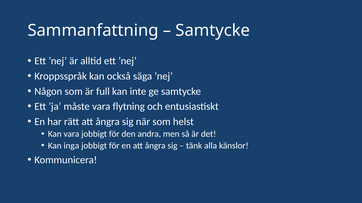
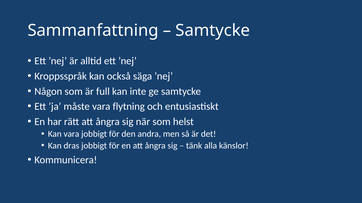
inga: inga -> dras (71, 146)
